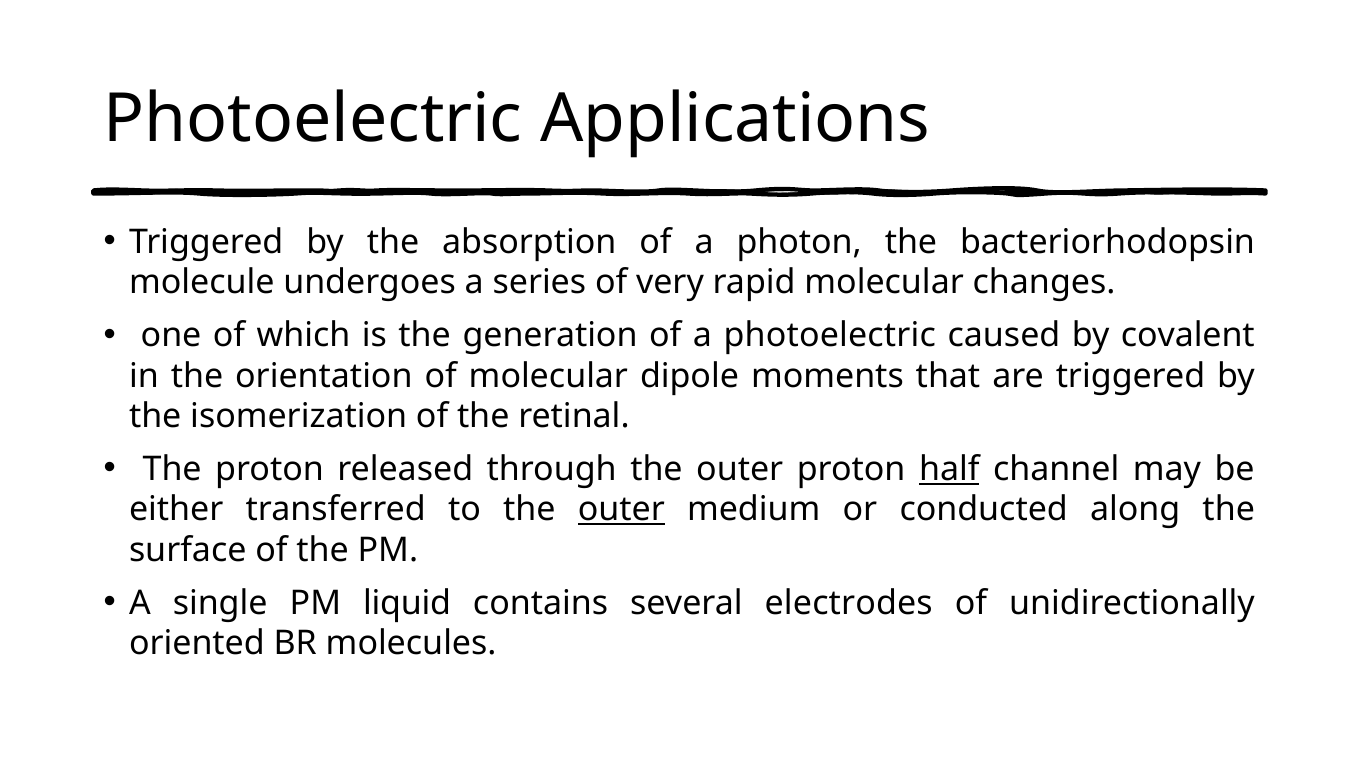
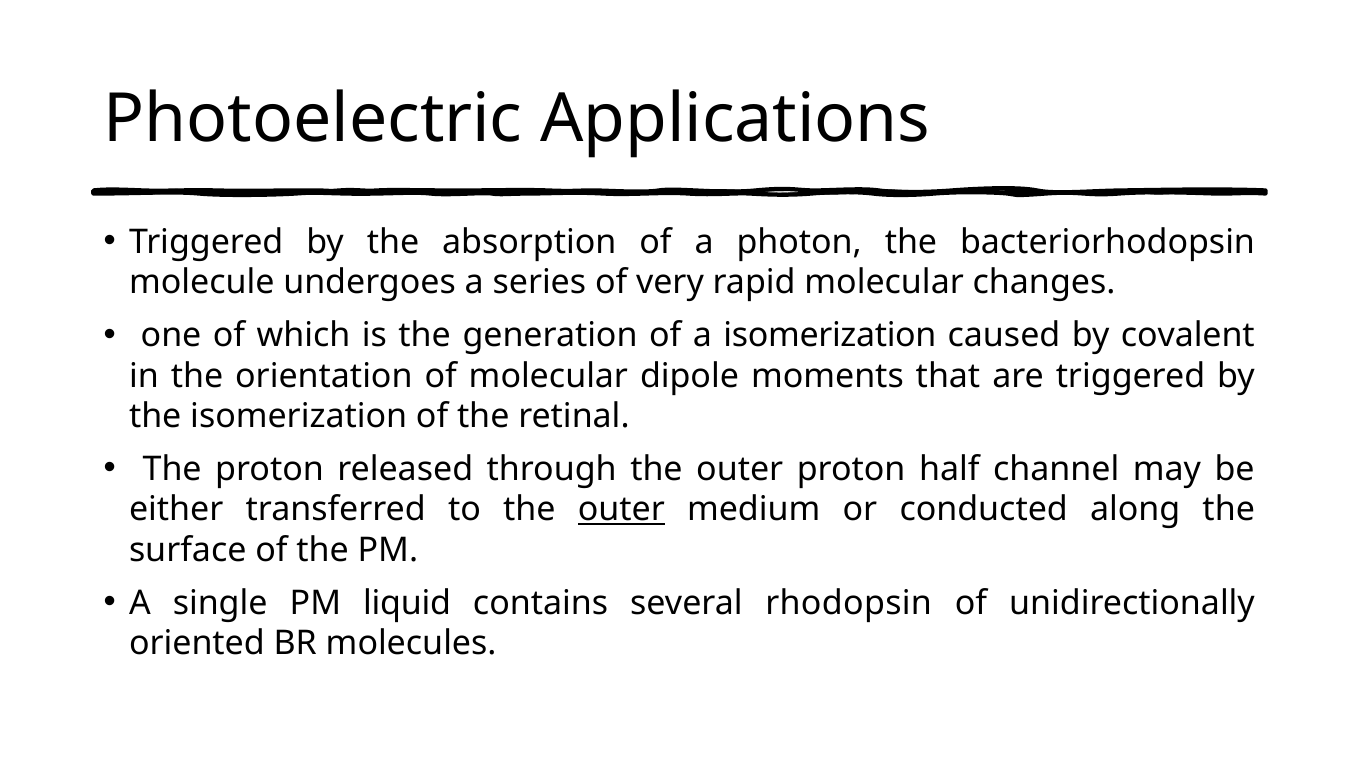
a photoelectric: photoelectric -> isomerization (830, 336)
half underline: present -> none (949, 470)
electrodes: electrodes -> rhodopsin (849, 603)
